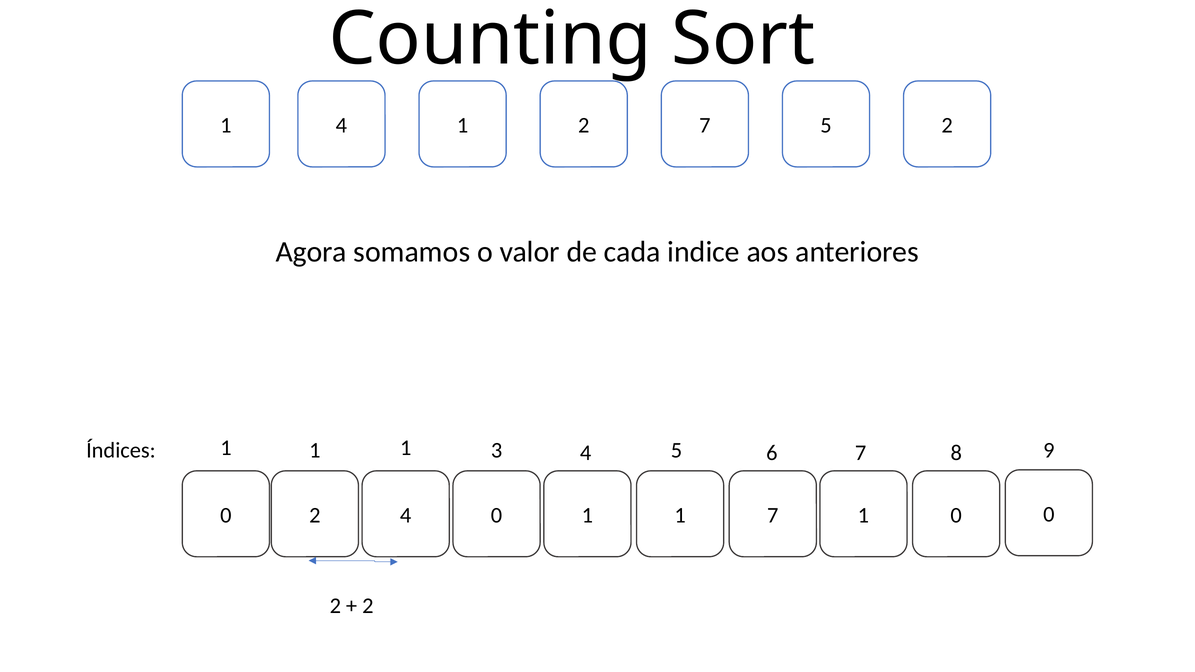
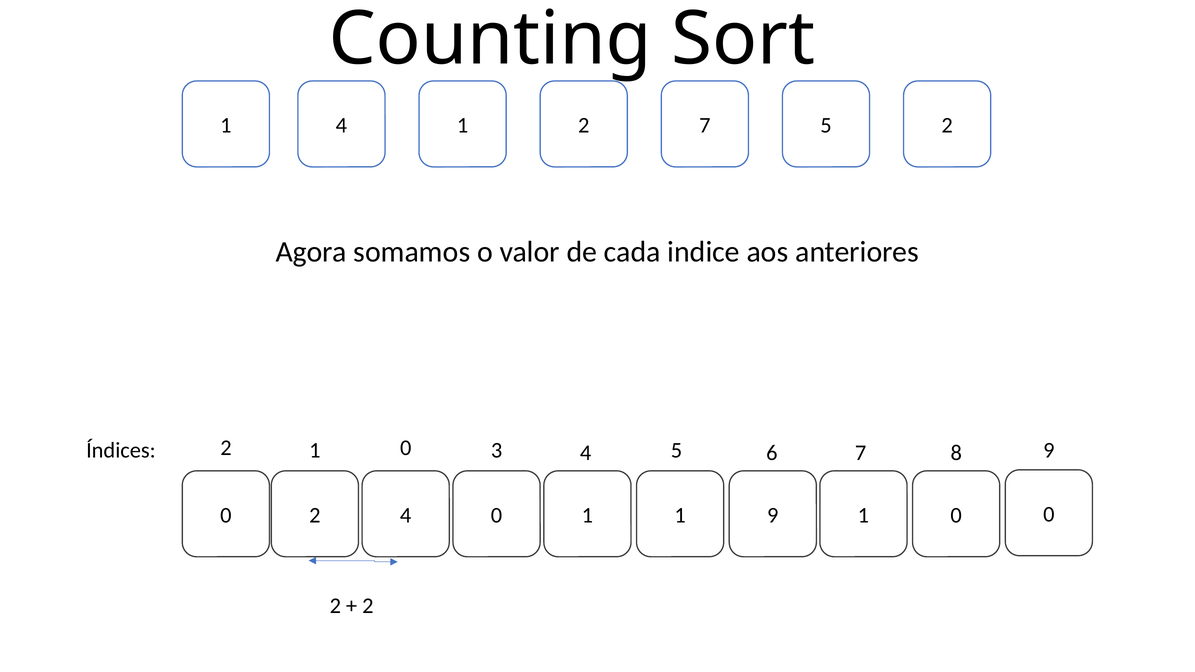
Índices 1: 1 -> 2 (226, 448)
1: 1 -> 0 (406, 448)
1 7: 7 -> 9 (773, 515)
